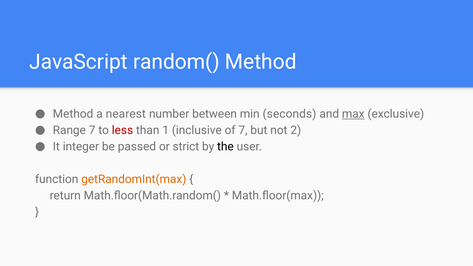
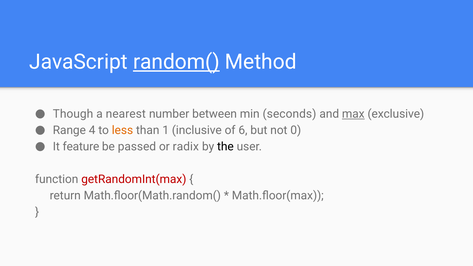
random( underline: none -> present (176, 62)
Method: Method -> Though (73, 114)
Range 7: 7 -> 4 (92, 130)
less colour: red -> orange (122, 130)
of 7: 7 -> 6 (243, 130)
2: 2 -> 0 (296, 130)
integer: integer -> feature (81, 147)
strict: strict -> radix (186, 147)
getRandomInt(max colour: orange -> red (134, 179)
